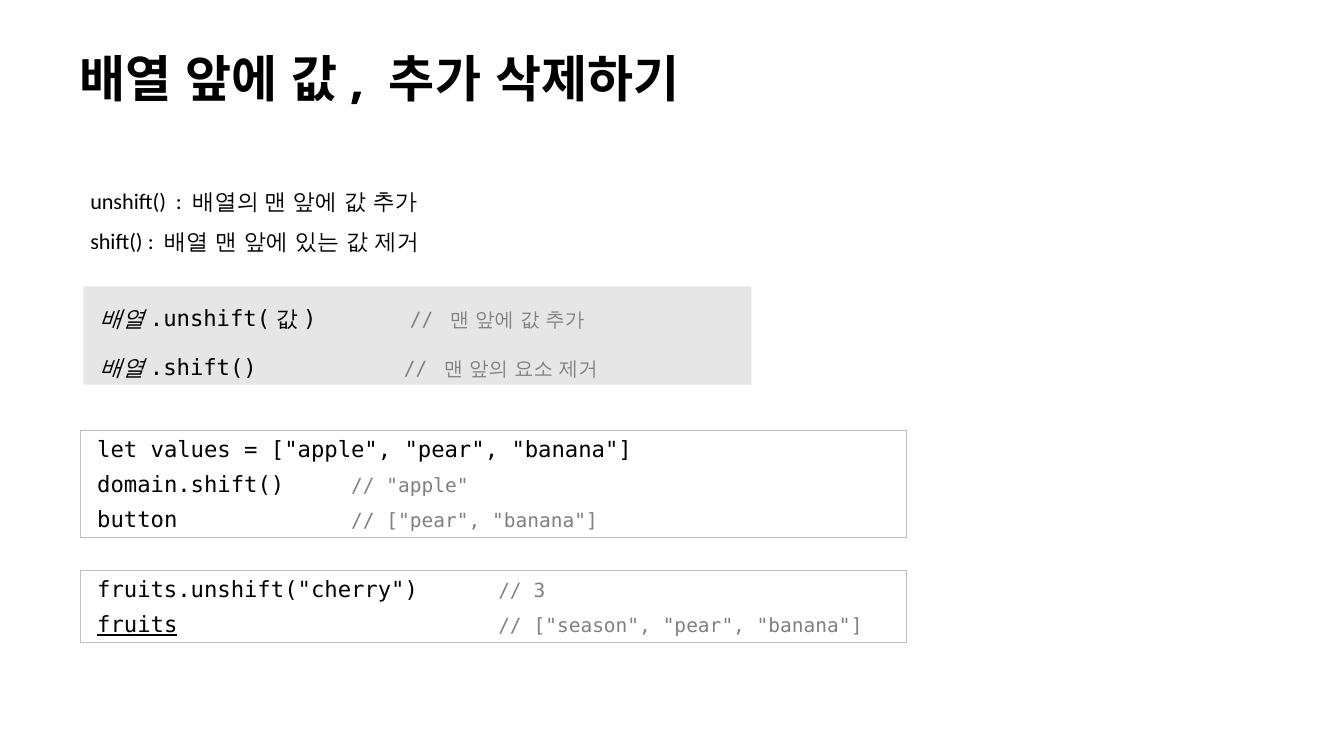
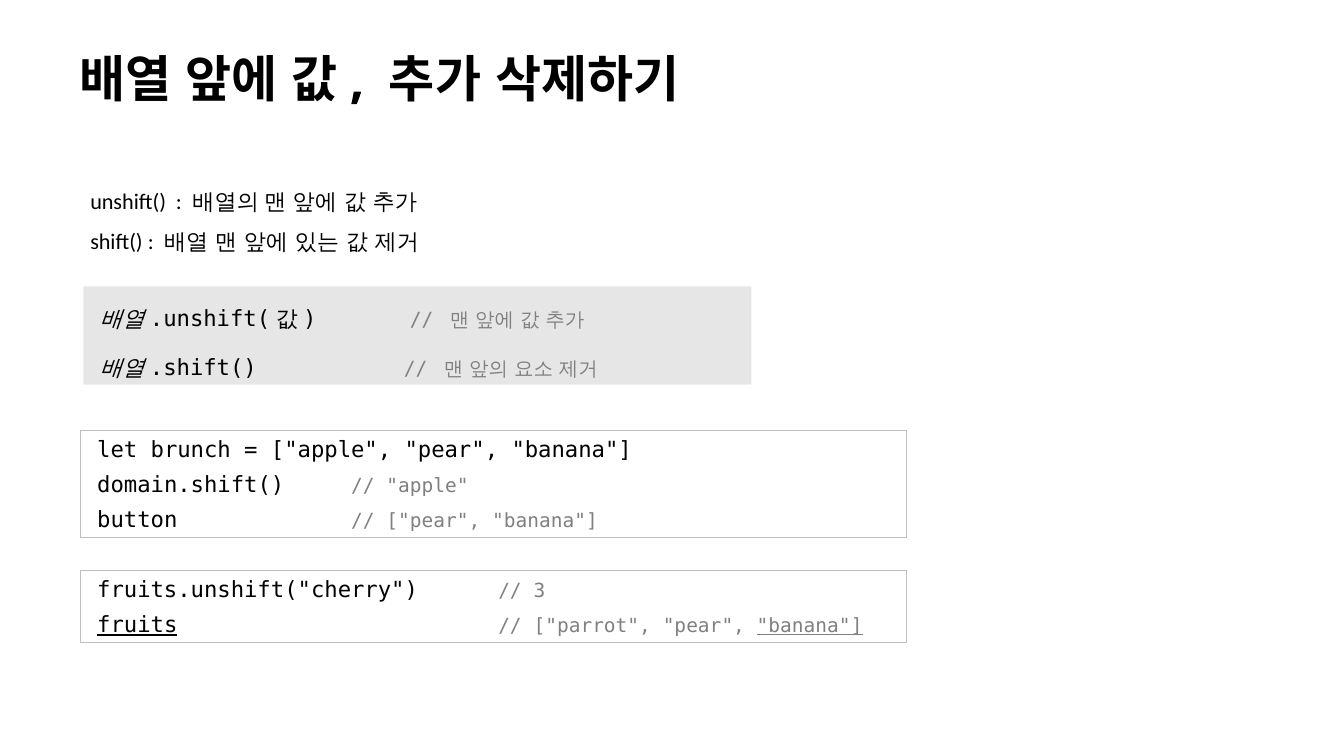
values: values -> brunch (191, 450)
season: season -> parrot (592, 626)
banana underline: none -> present (810, 626)
